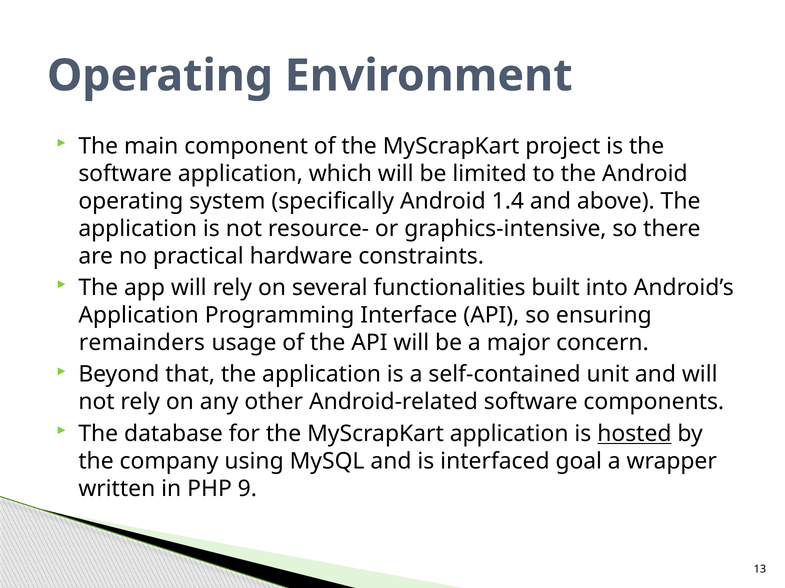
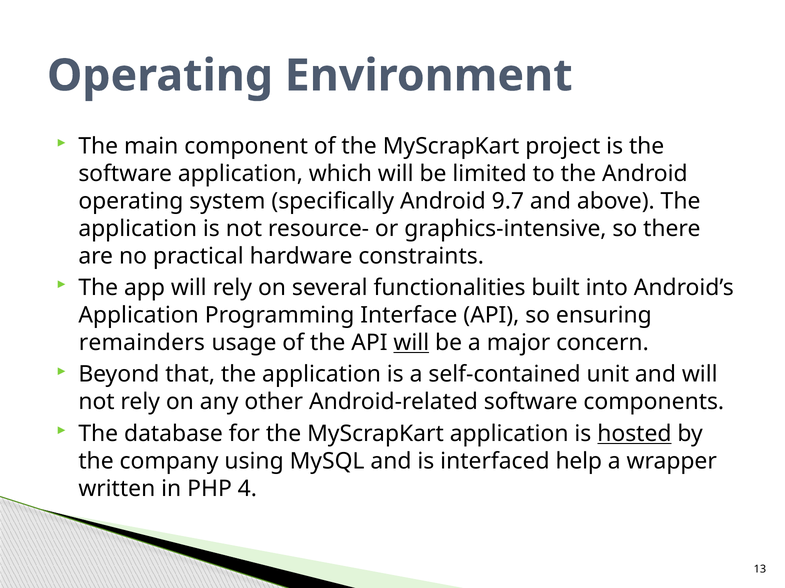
1.4: 1.4 -> 9.7 (508, 201)
will underline: none -> present (411, 343)
goal: goal -> help (579, 462)
9: 9 -> 4 (247, 489)
